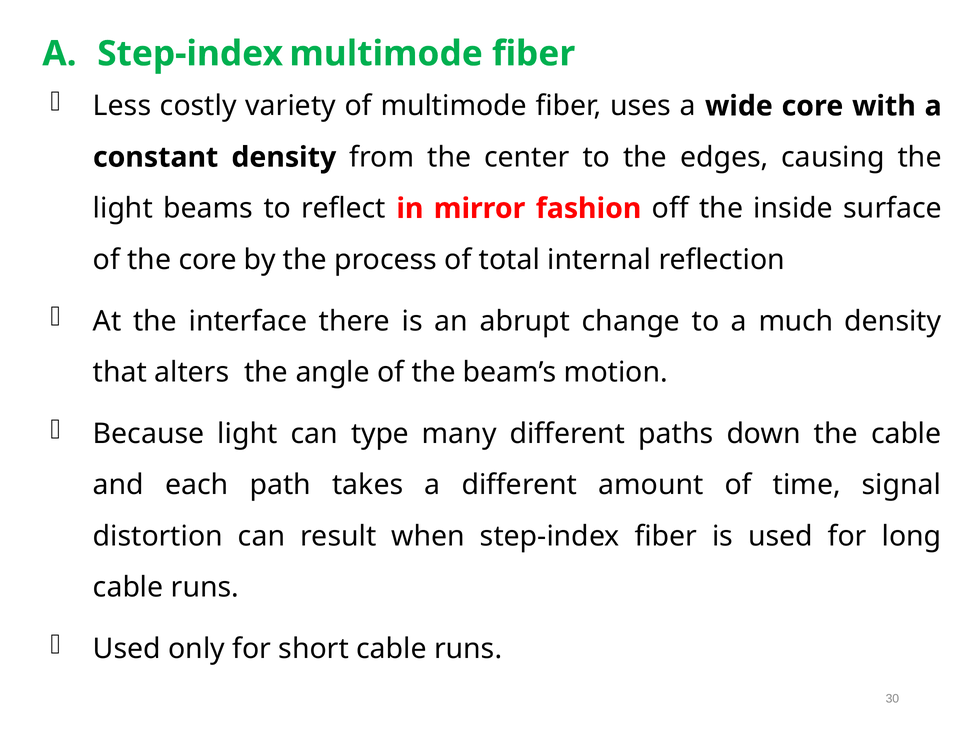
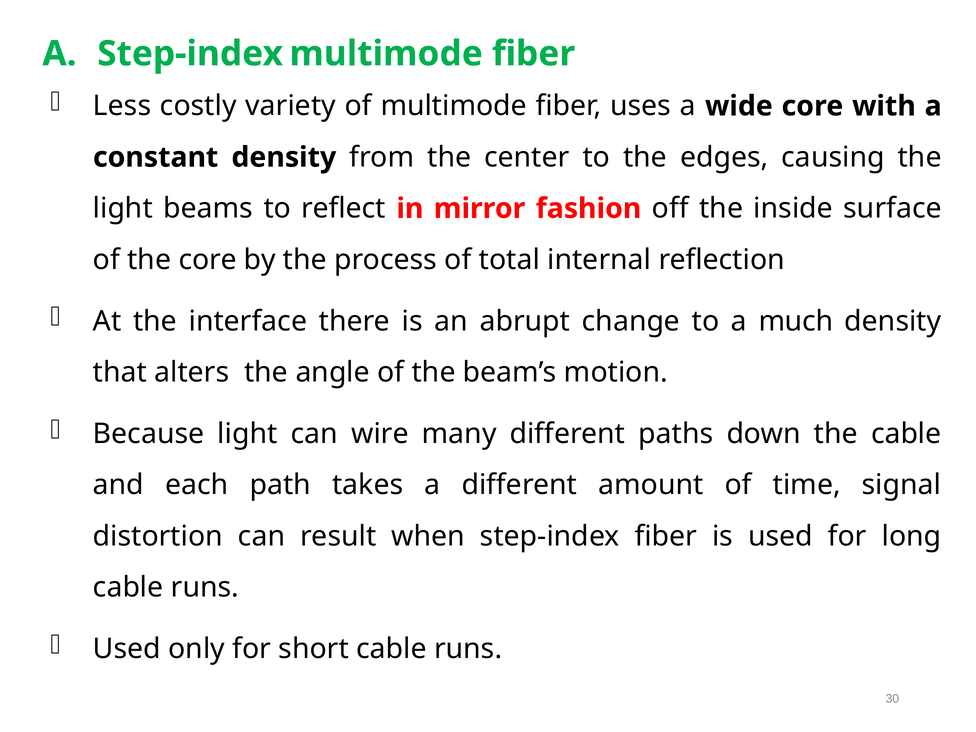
type: type -> wire (380, 434)
